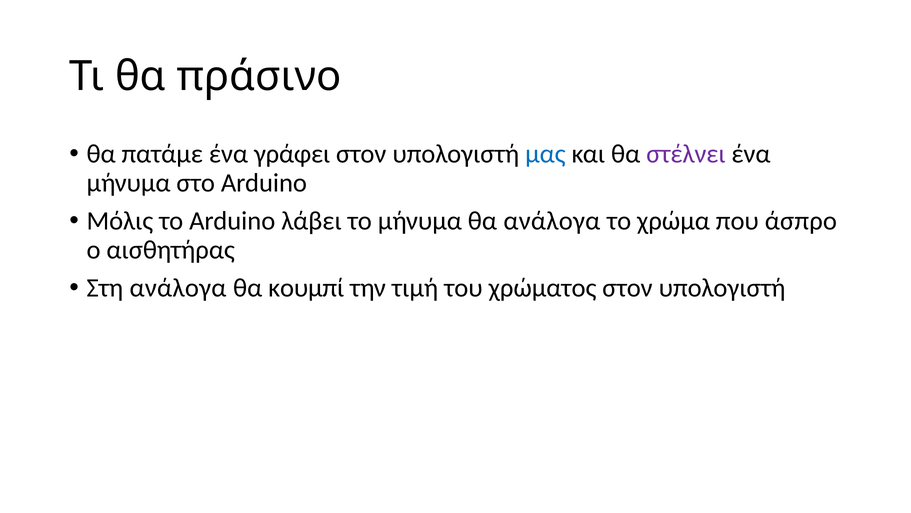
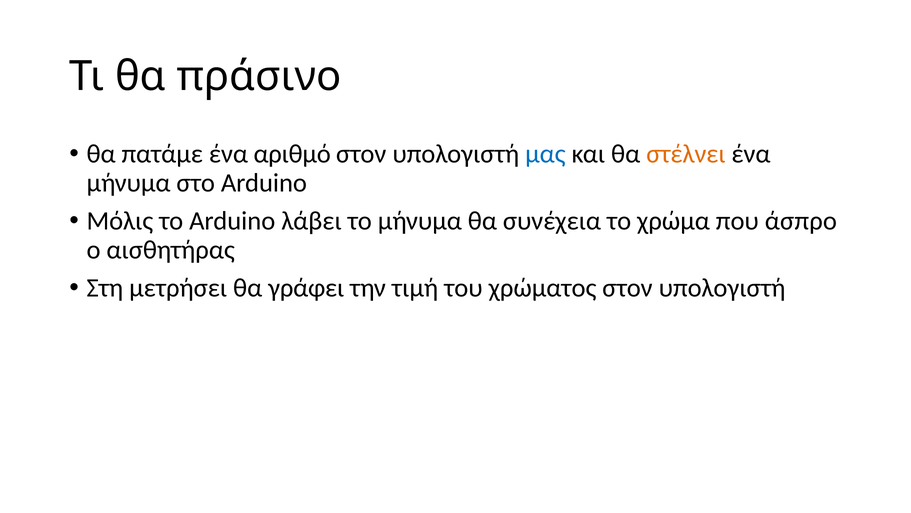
γράφει: γράφει -> αριθμό (292, 154)
στέλνει colour: purple -> orange (686, 154)
θα ανάλογα: ανάλογα -> συνέχεια (552, 221)
Στη ανάλογα: ανάλογα -> μετρήσει (178, 288)
κουμπί: κουμπί -> γράφει (306, 288)
